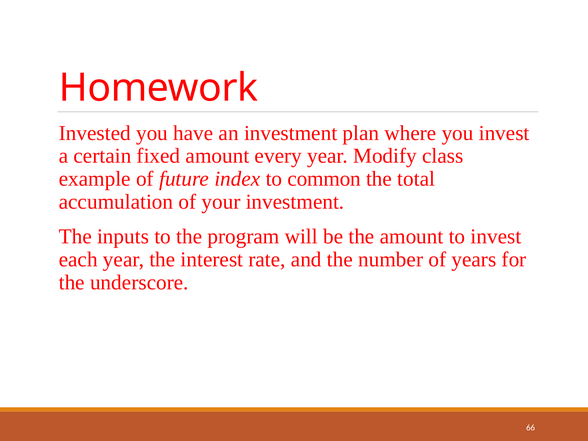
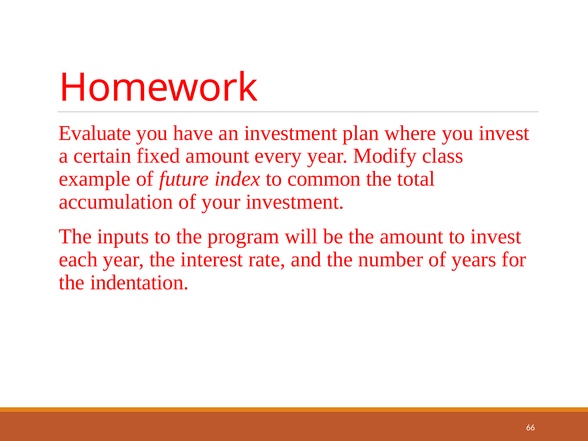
Invested: Invested -> Evaluate (95, 133)
underscore: underscore -> indentation (139, 282)
